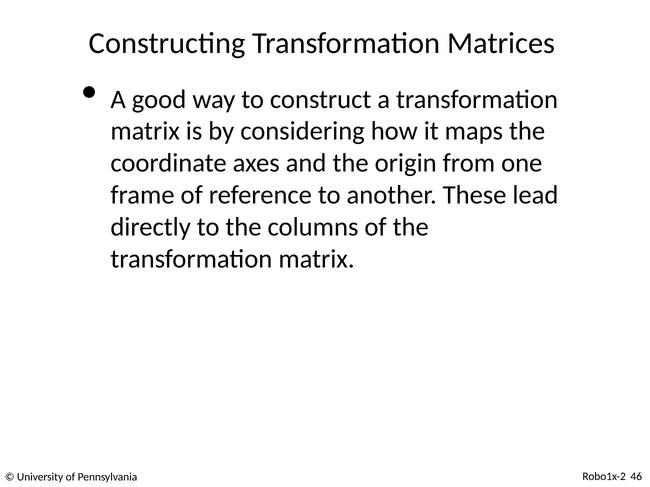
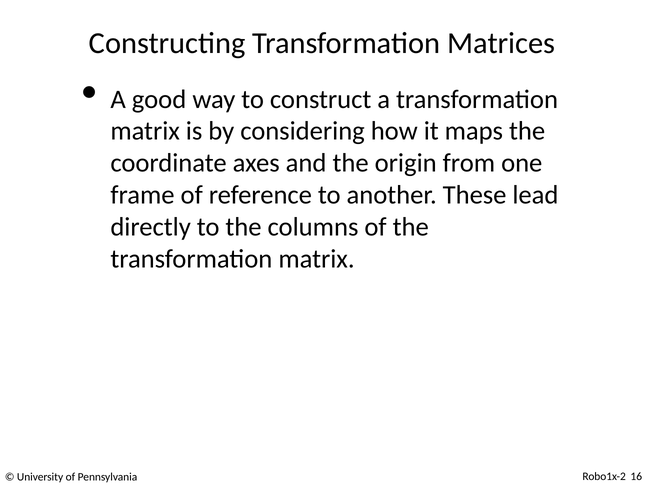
46: 46 -> 16 (636, 477)
